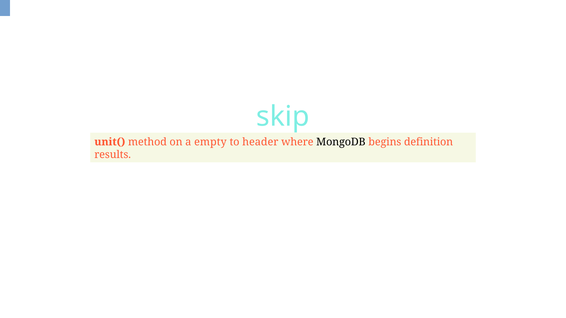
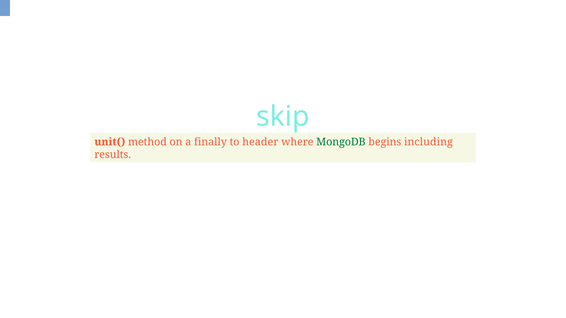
empty: empty -> finally (210, 142)
MongoDB colour: black -> green (341, 142)
definition: definition -> including (428, 142)
